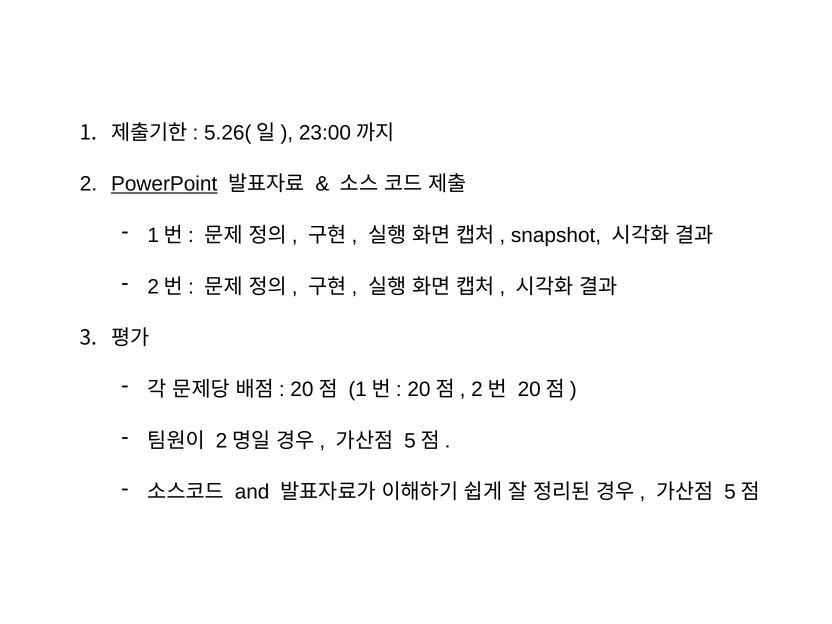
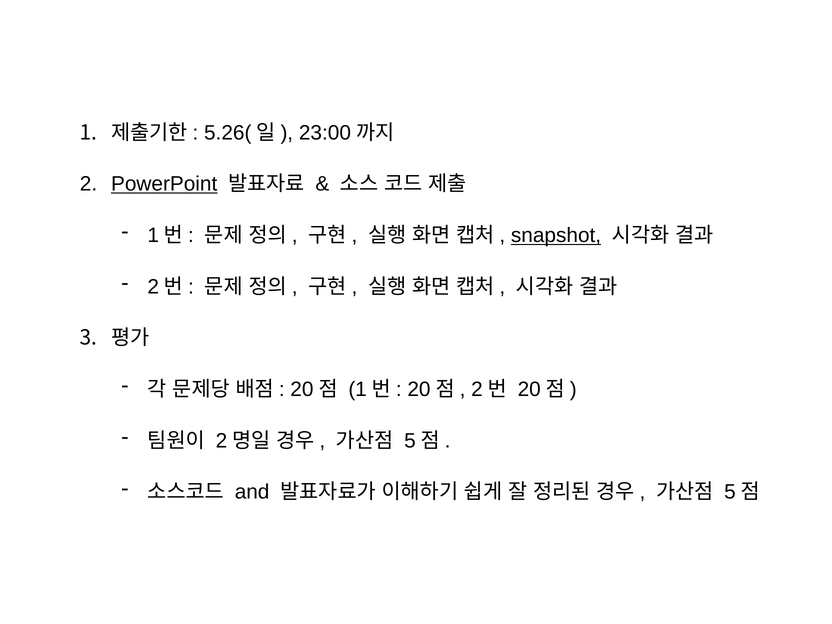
snapshot underline: none -> present (556, 235)
